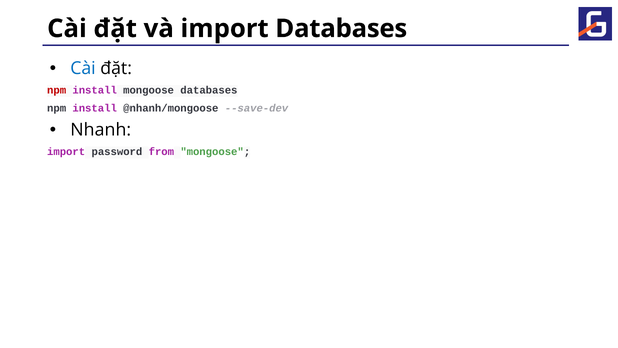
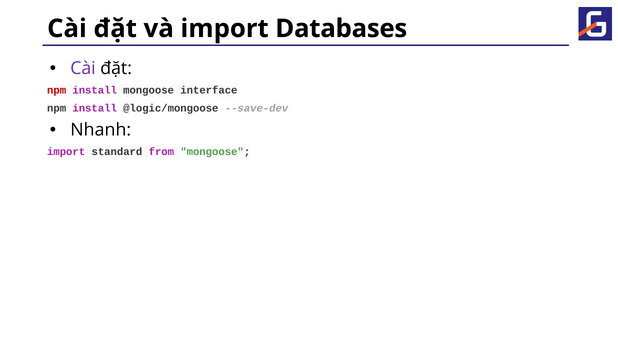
Cài colour: blue -> purple (83, 69)
mongoose databases: databases -> interface (209, 90)
@nhanh/mongoose: @nhanh/mongoose -> @logic/mongoose (171, 108)
password: password -> standard (117, 152)
